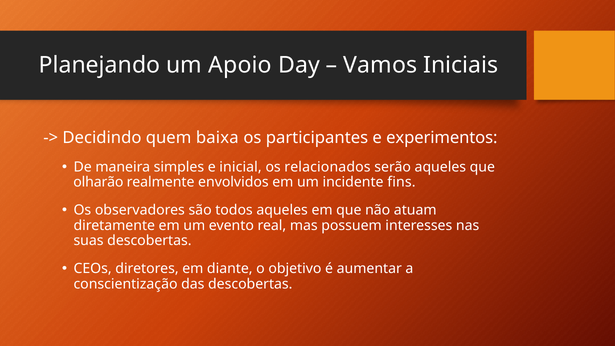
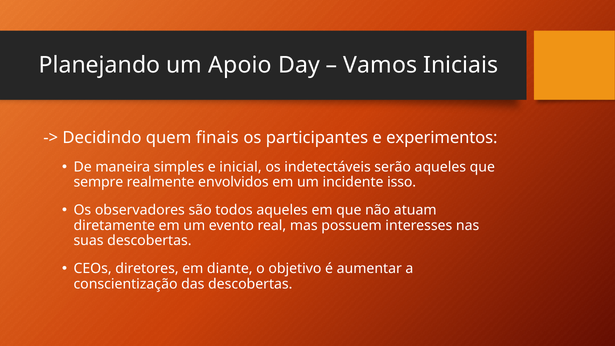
baixa: baixa -> finais (217, 138)
relacionados: relacionados -> indetectáveis (328, 167)
olharão: olharão -> sempre (98, 182)
fins: fins -> isso (402, 182)
